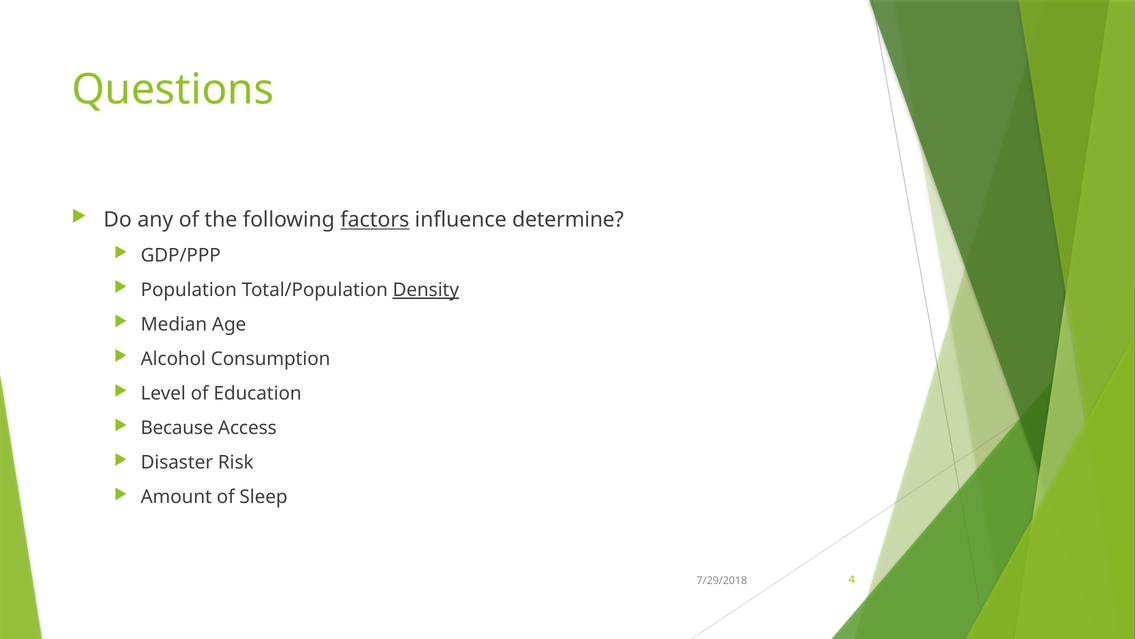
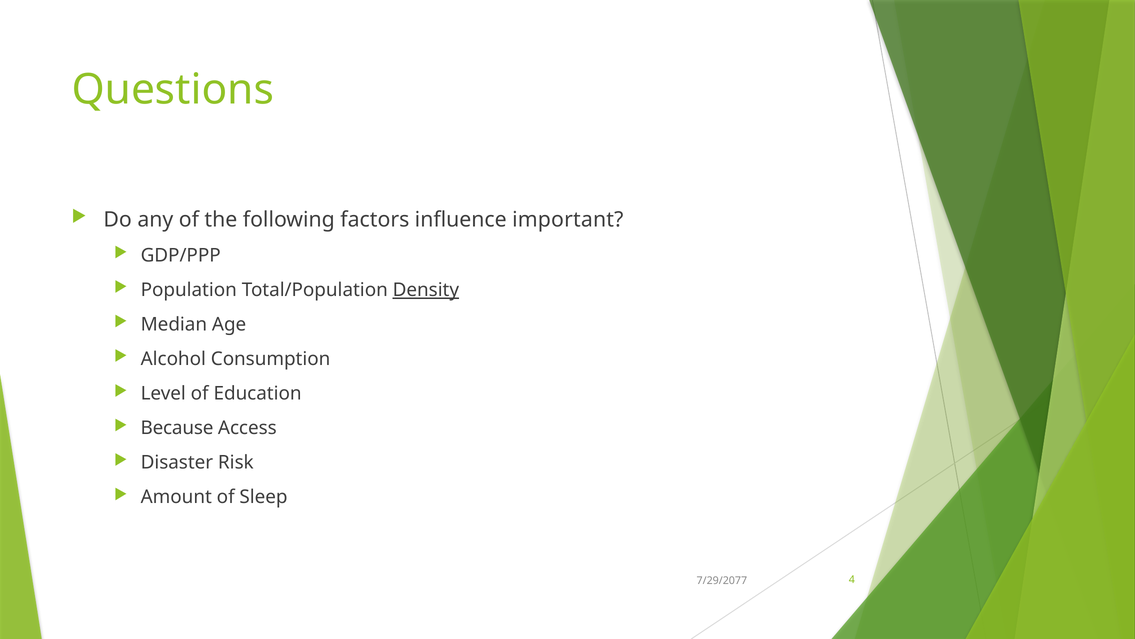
factors underline: present -> none (375, 220)
determine: determine -> important (568, 220)
7/29/2018: 7/29/2018 -> 7/29/2077 (722, 580)
